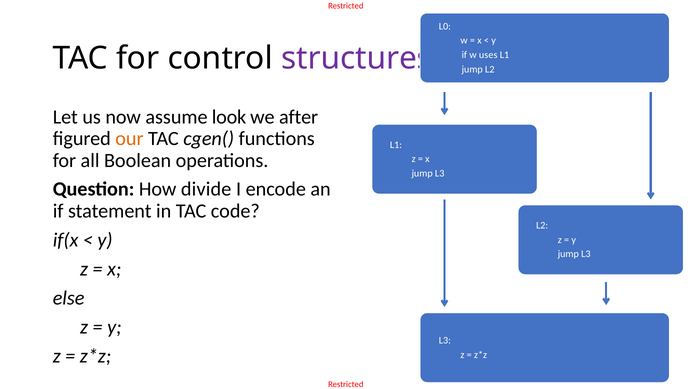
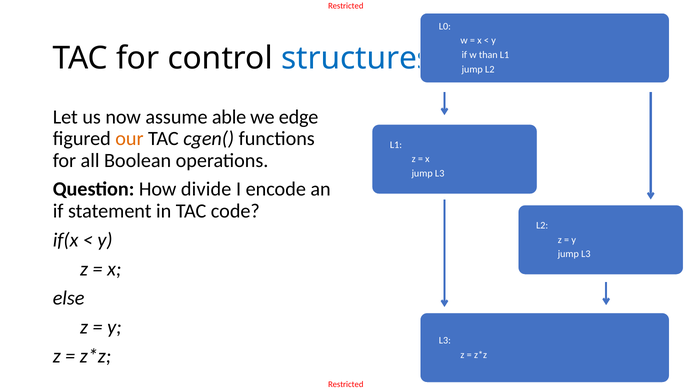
structures colour: purple -> blue (357, 58)
uses: uses -> than (488, 55)
look: look -> able (229, 117)
after: after -> edge (299, 117)
